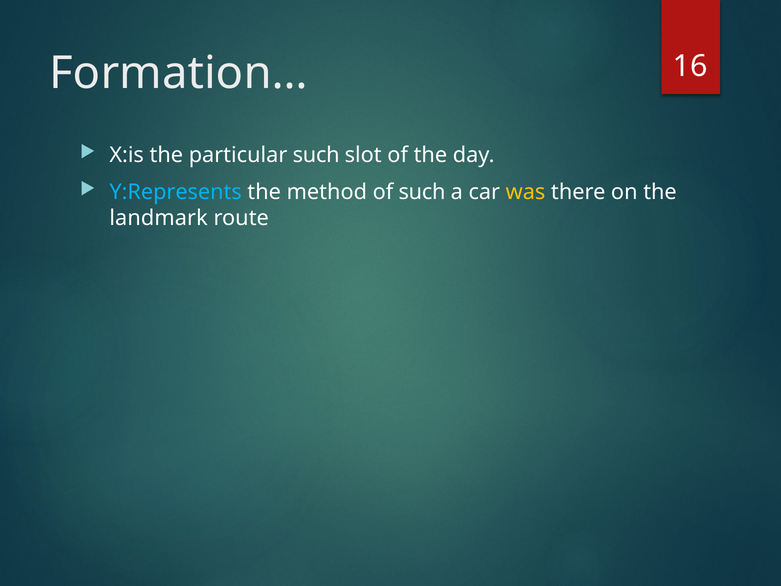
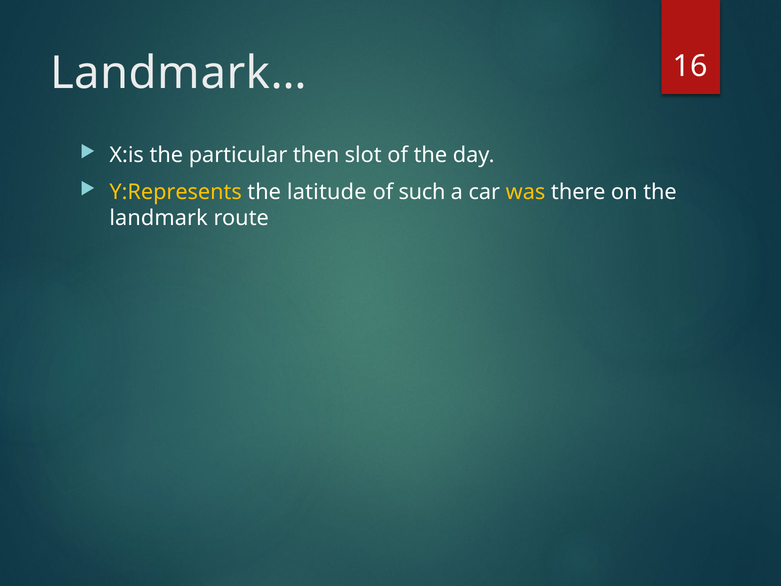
Formation…: Formation… -> Landmark… (178, 73)
particular such: such -> then (316, 155)
Y:Represents colour: light blue -> yellow (176, 192)
method: method -> latitude (327, 192)
